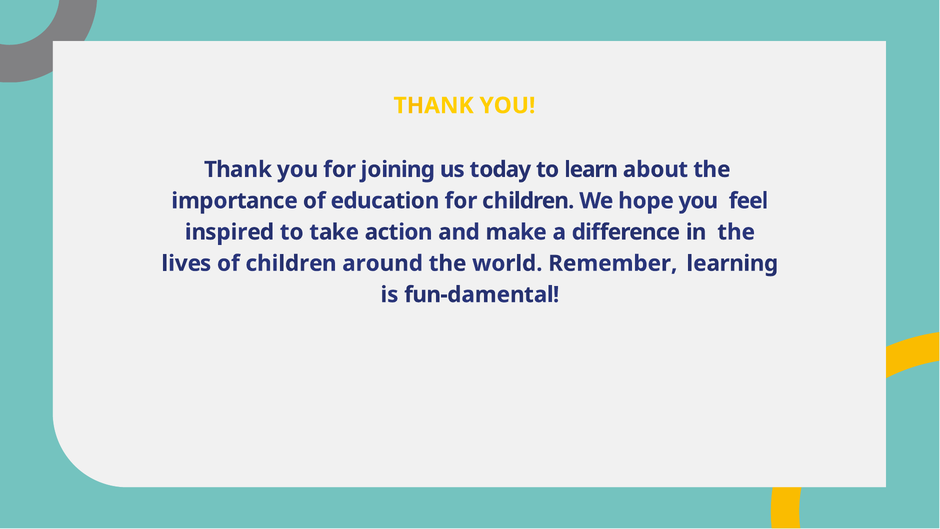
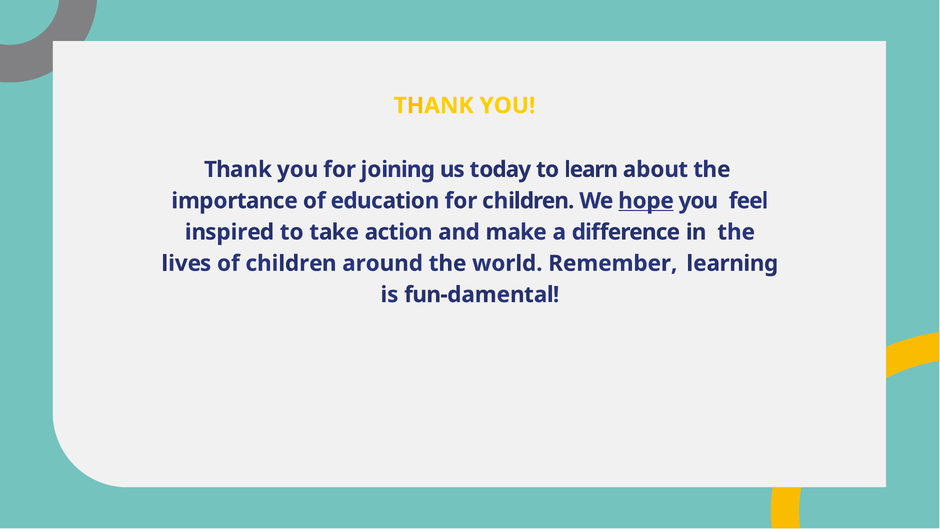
hope underline: none -> present (646, 201)
